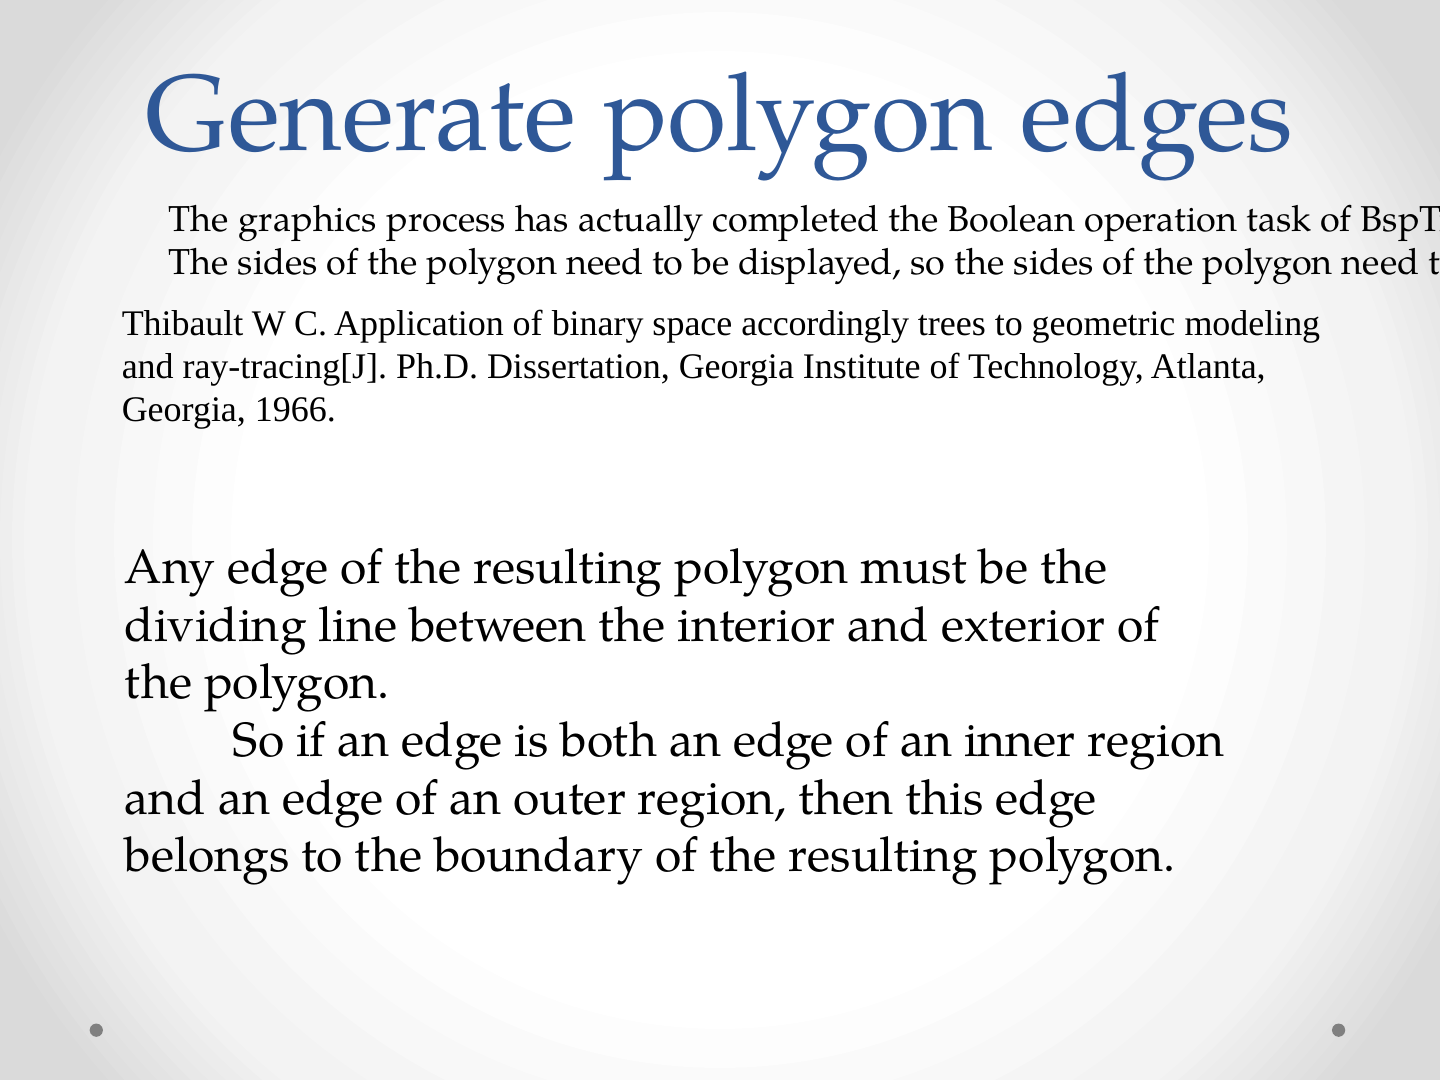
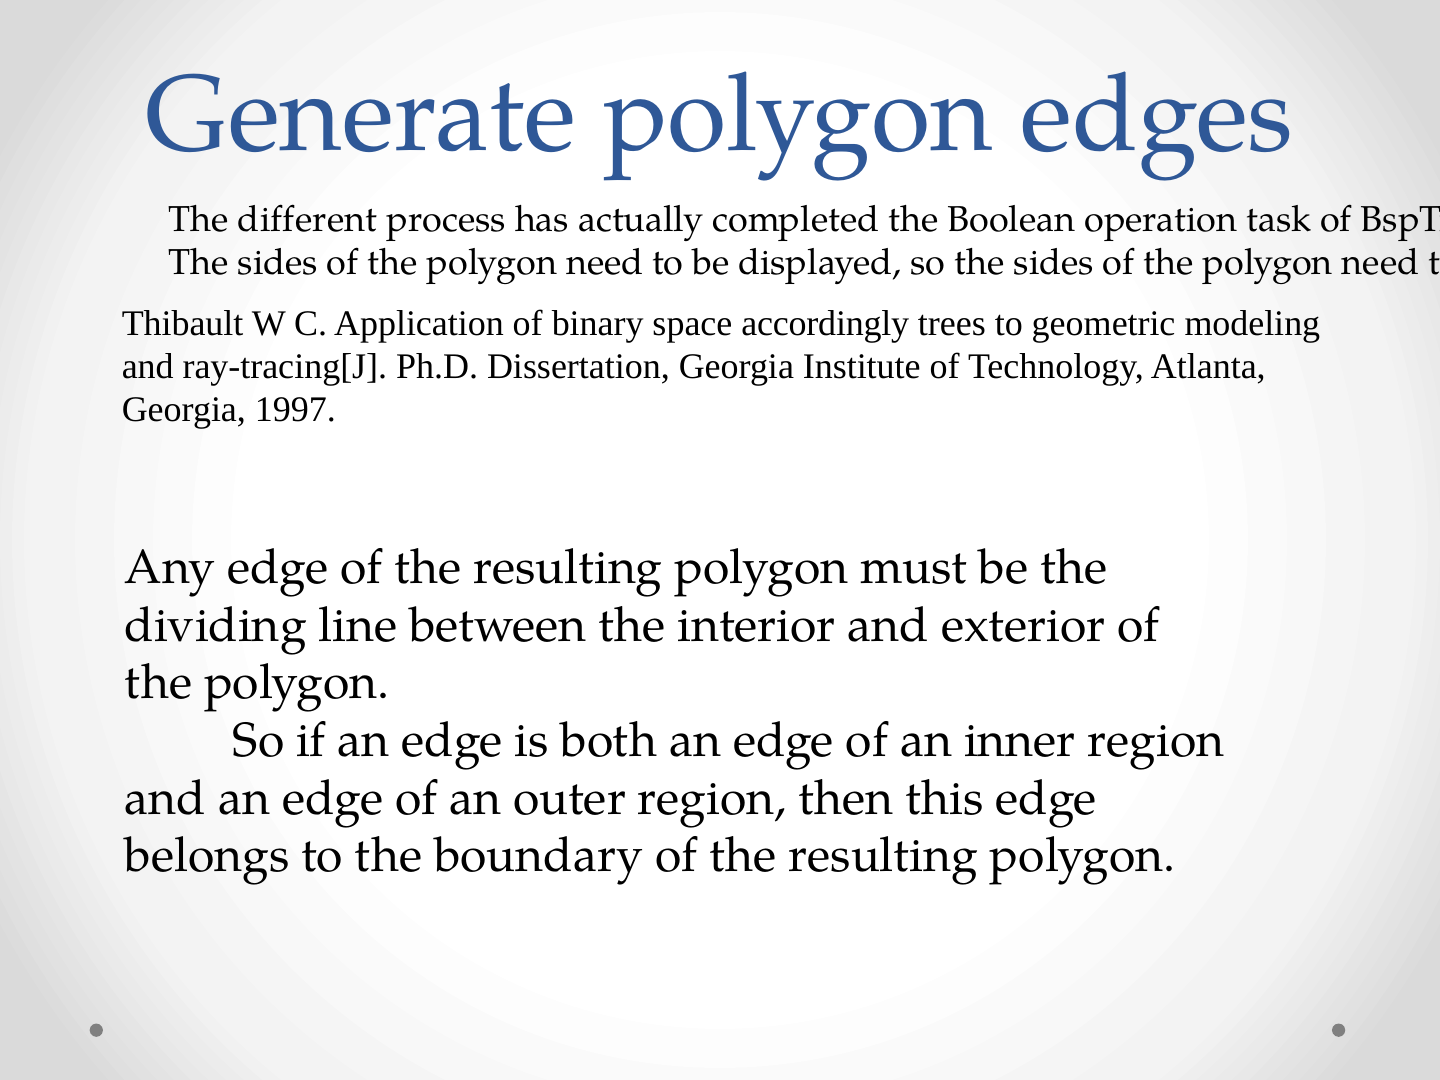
graphics: graphics -> different (308, 220)
1966: 1966 -> 1997 (295, 410)
